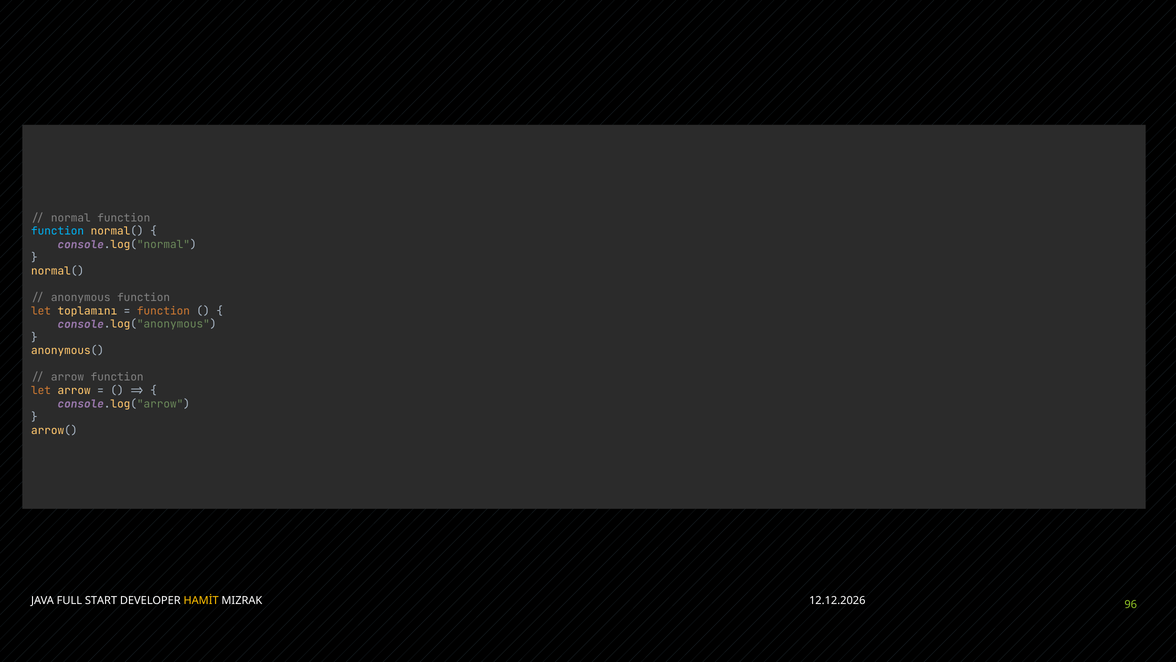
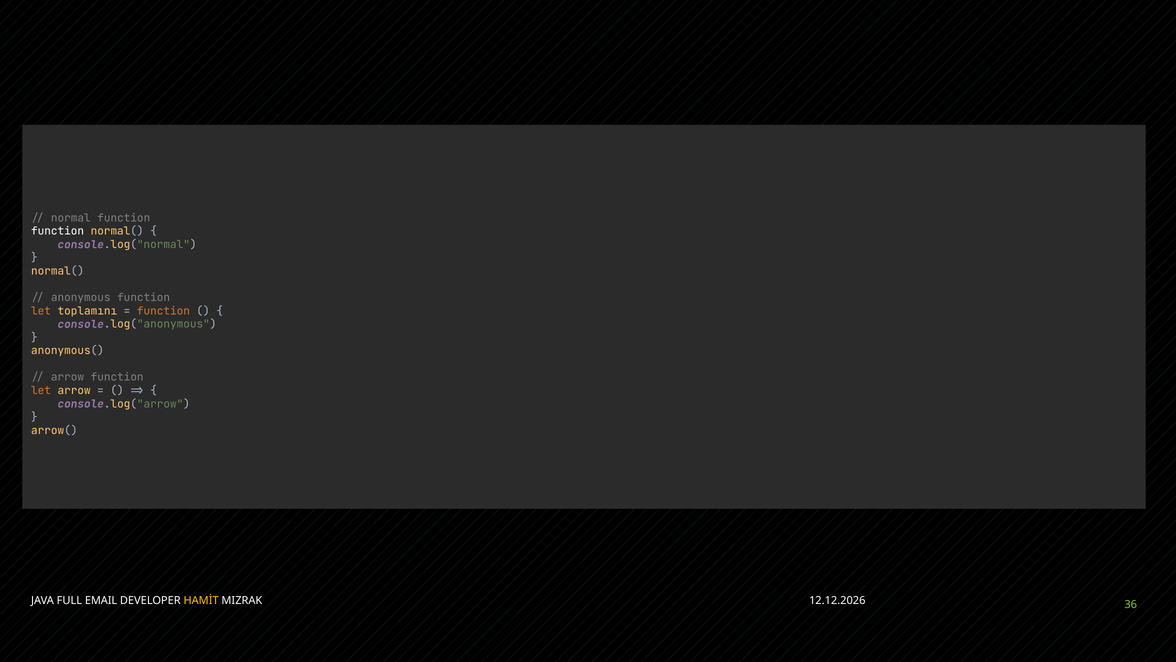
function colour: light blue -> white (58, 231)
START: START -> EMAIL (101, 600)
96: 96 -> 36 (1131, 604)
